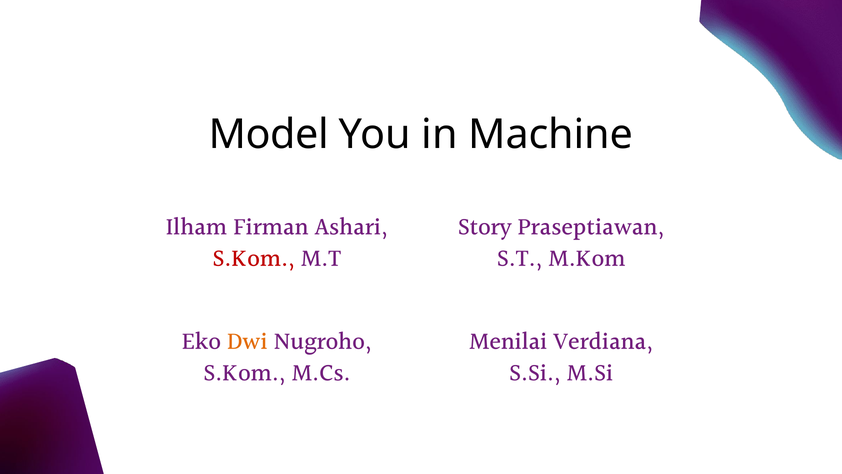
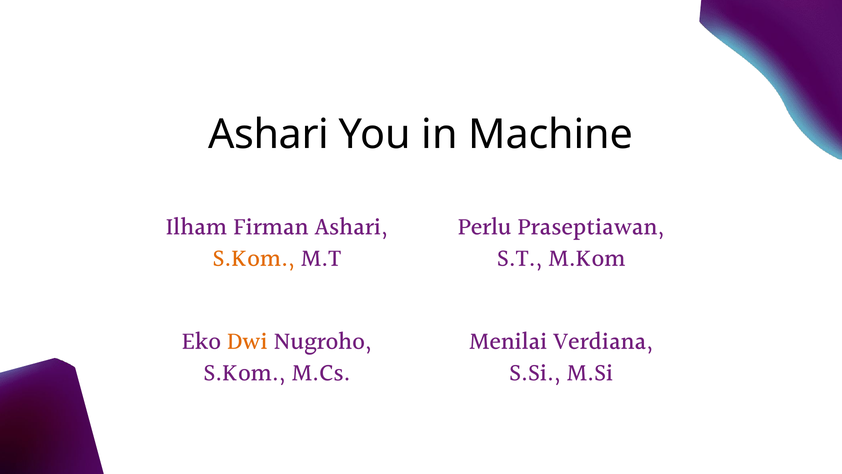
Model: Model -> Ashari (269, 134)
Story: Story -> Perlu (485, 228)
S.Kom colour: red -> orange (254, 259)
